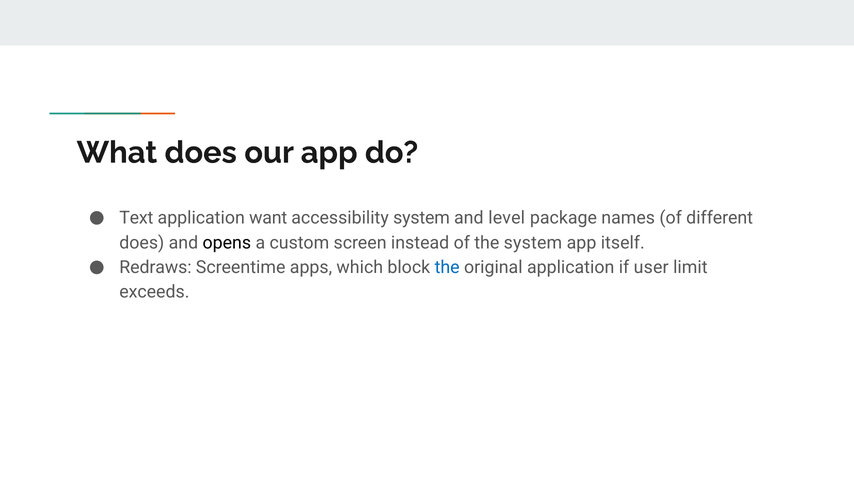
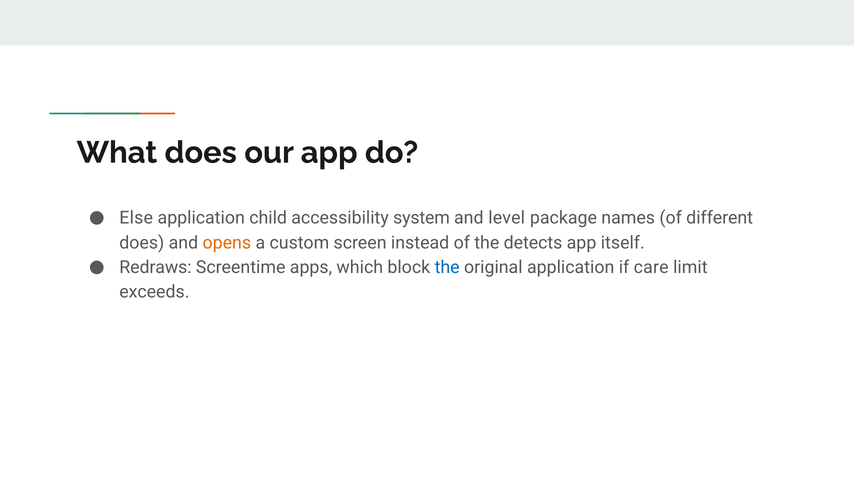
Text: Text -> Else (136, 218)
want: want -> child (268, 218)
opens colour: black -> orange (227, 242)
the system: system -> detects (533, 242)
user: user -> care (651, 267)
